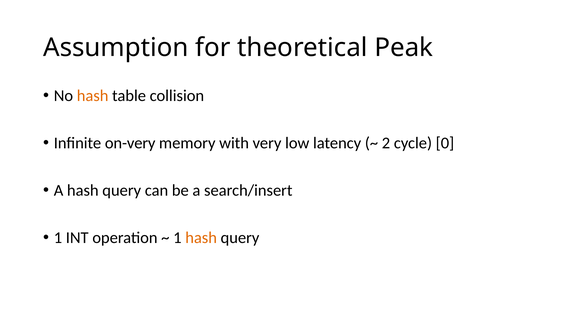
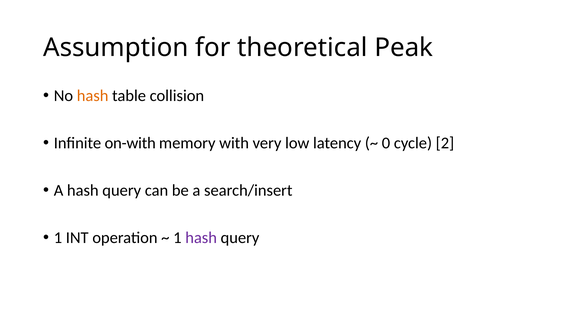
on-very: on-very -> on-with (130, 143)
2: 2 -> 0 (386, 143)
0: 0 -> 2 (445, 143)
hash colour: orange -> purple (201, 238)
